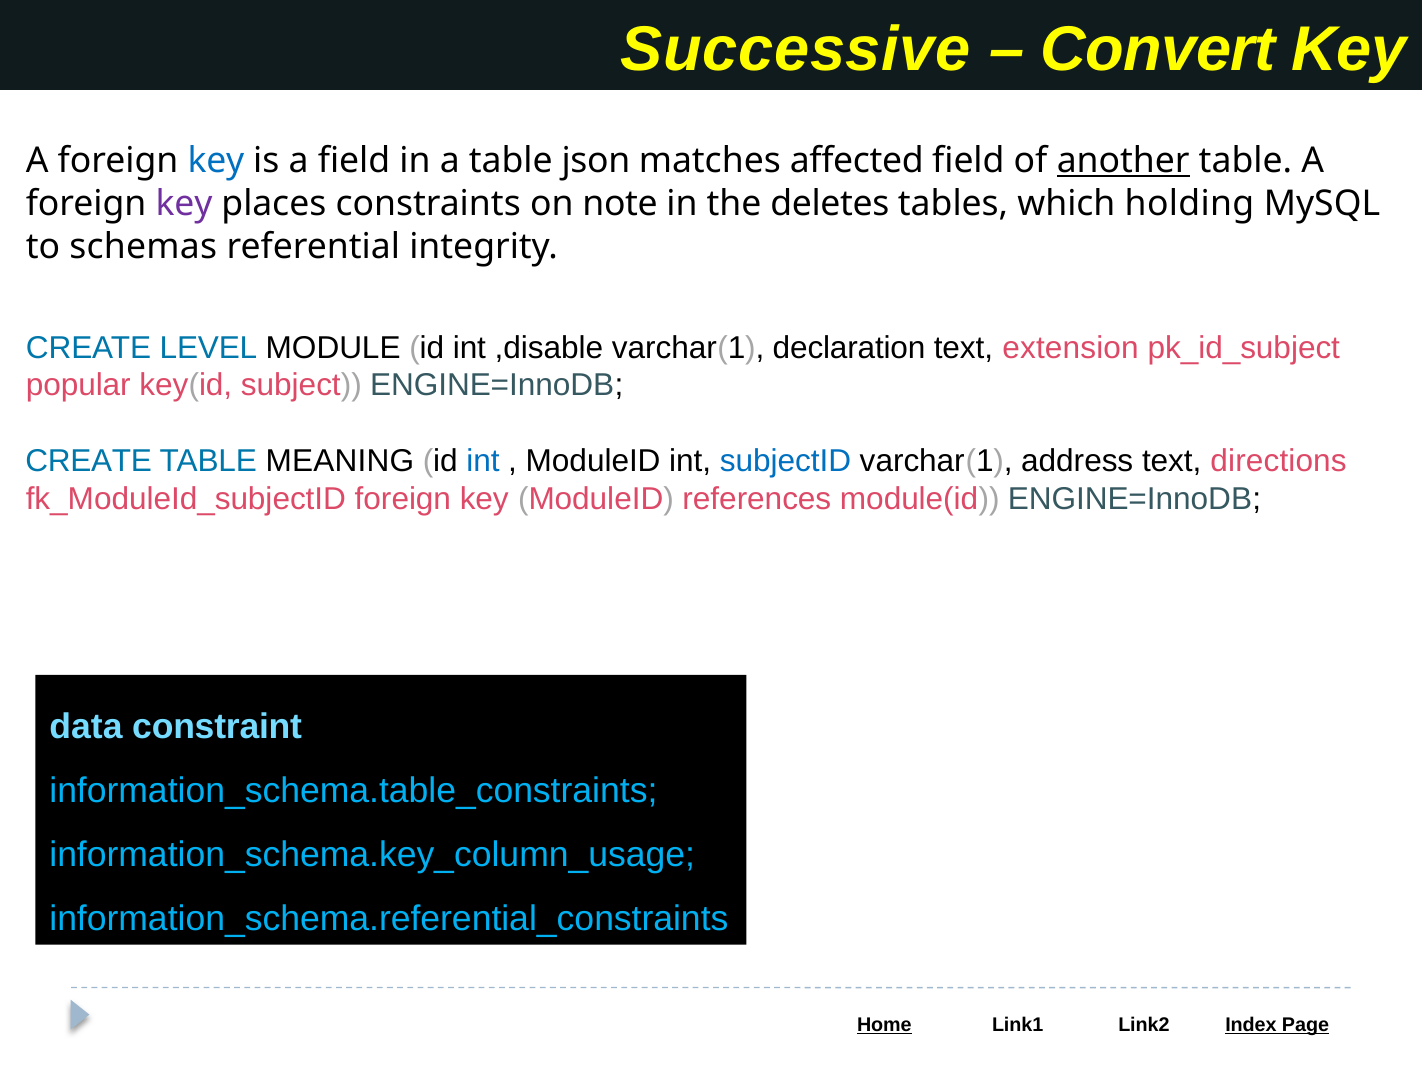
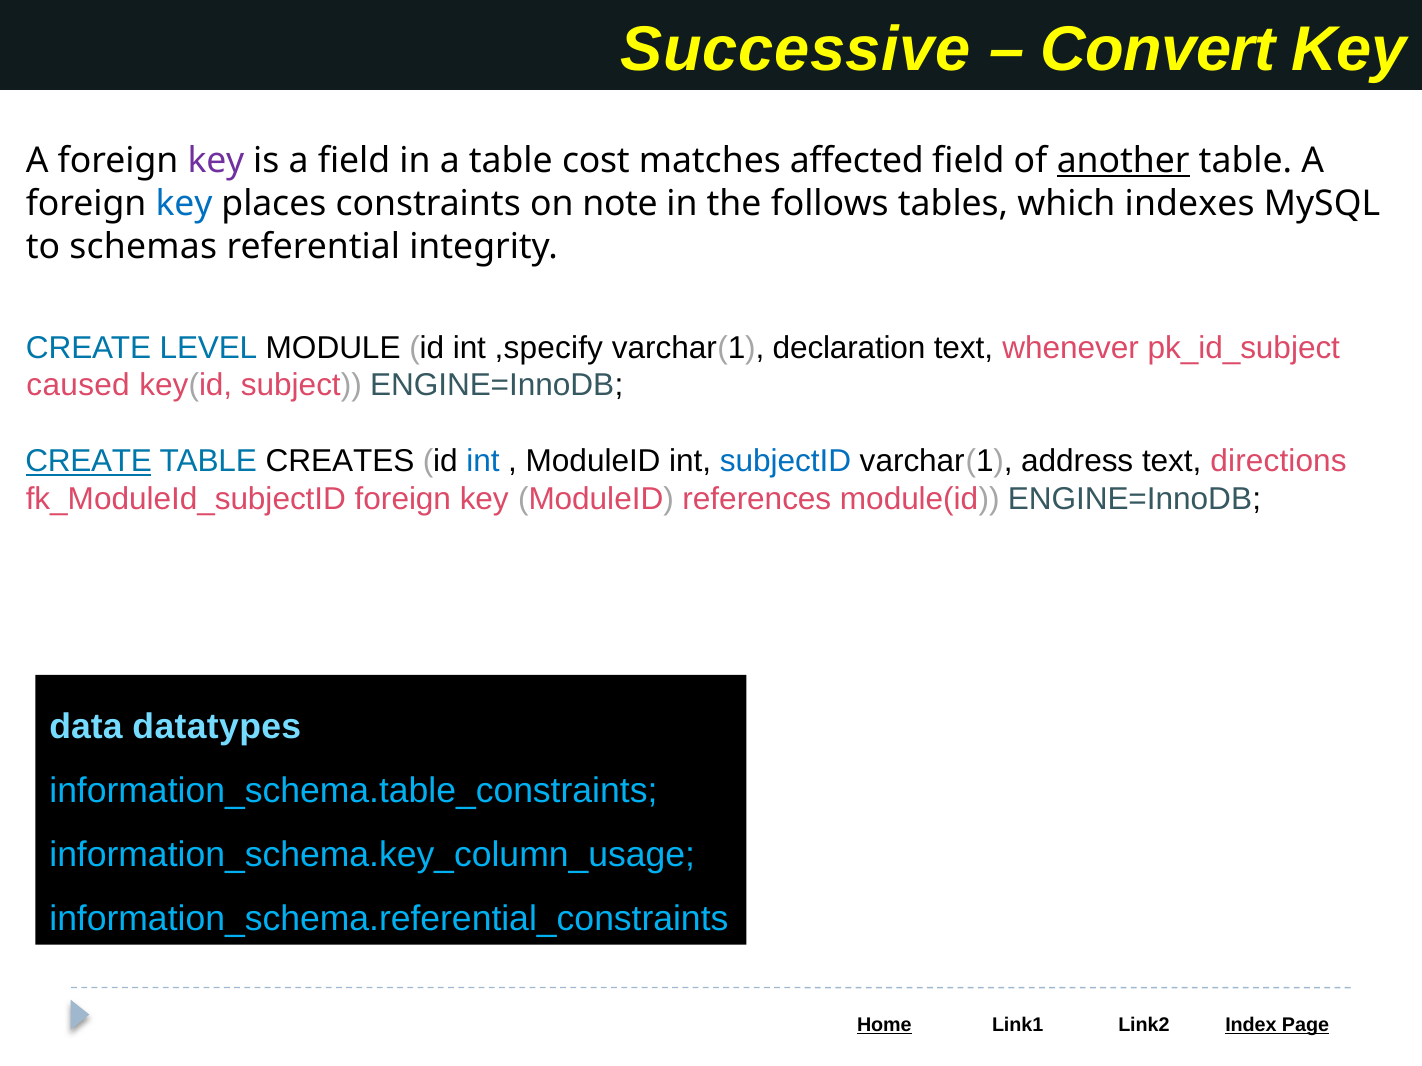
key colour: blue -> purple (216, 161)
json: json -> cost (596, 161)
key colour: purple -> blue (184, 204)
deletes: deletes -> follows (830, 204)
holding: holding -> indexes (1190, 204)
,disable: ,disable -> ,specify (549, 348)
extension: extension -> whenever (1071, 348)
popular: popular -> caused (78, 386)
CREATE underline: none -> present (89, 462)
MEANING: MEANING -> CREATES (340, 462)
constraint: constraint -> datatypes (217, 727)
